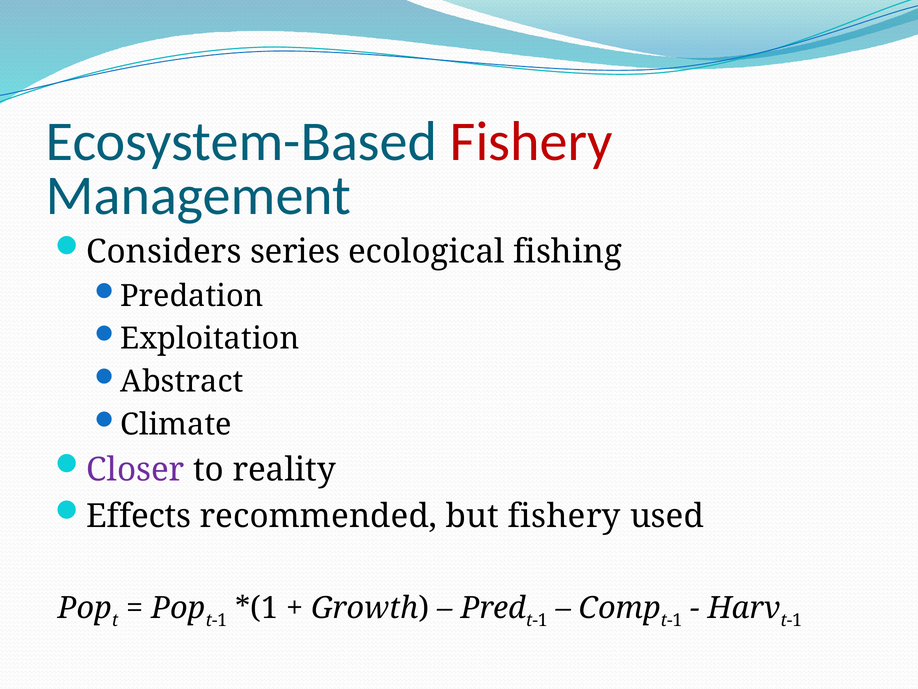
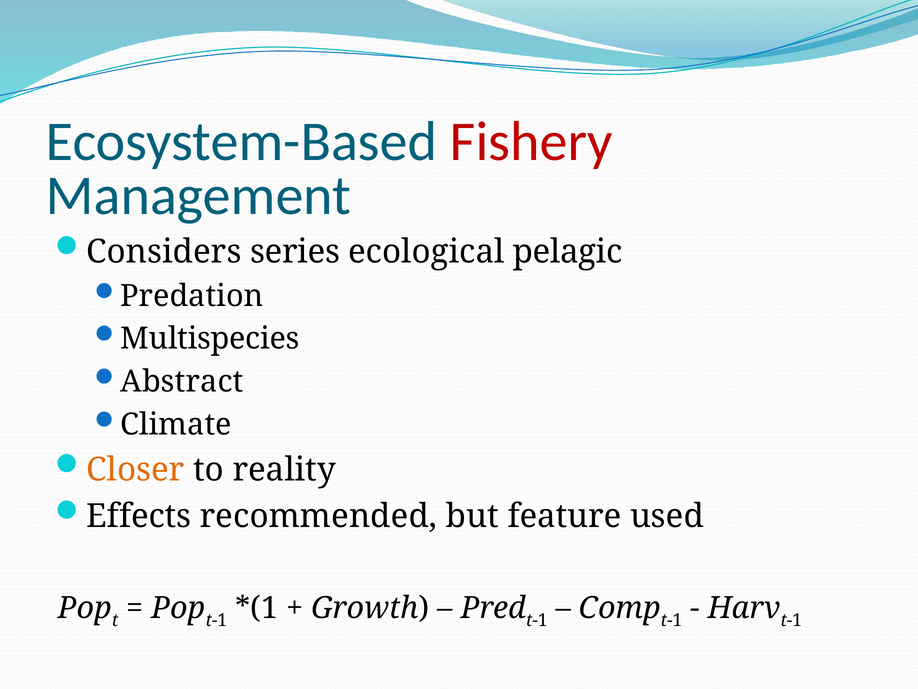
fishing: fishing -> pelagic (568, 252)
Exploitation: Exploitation -> Multispecies (210, 339)
Closer colour: purple -> orange (135, 469)
but fishery: fishery -> feature (565, 516)
